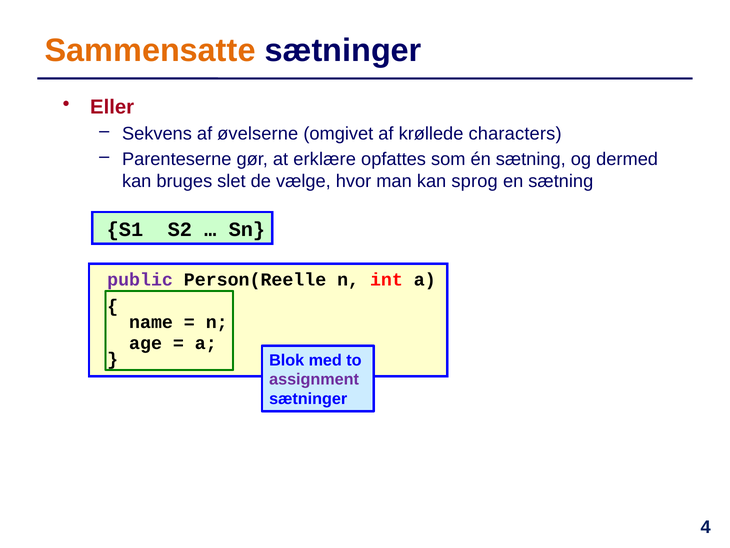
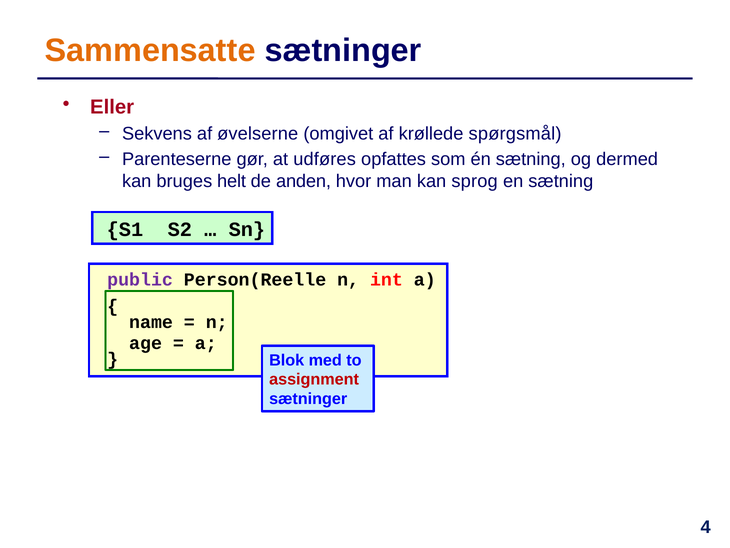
characters: characters -> spørgsmål (515, 134)
erklære: erklære -> udføres (325, 159)
slet: slet -> helt (232, 181)
vælge: vælge -> anden (303, 181)
assignment colour: purple -> red (314, 379)
